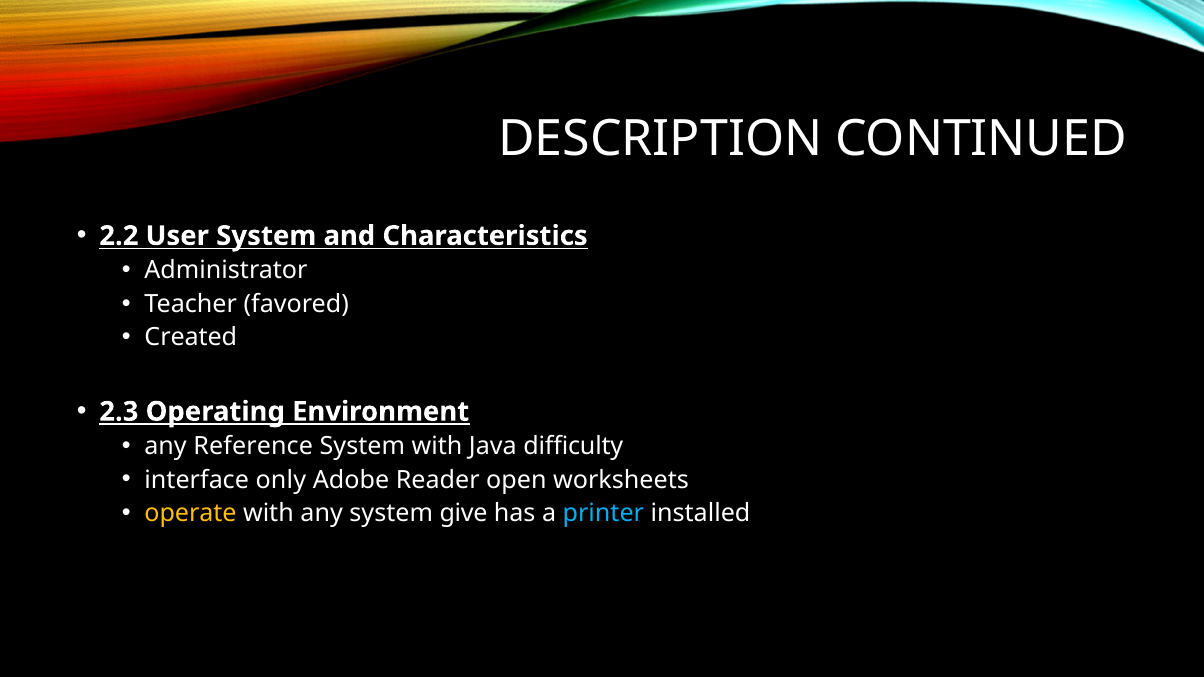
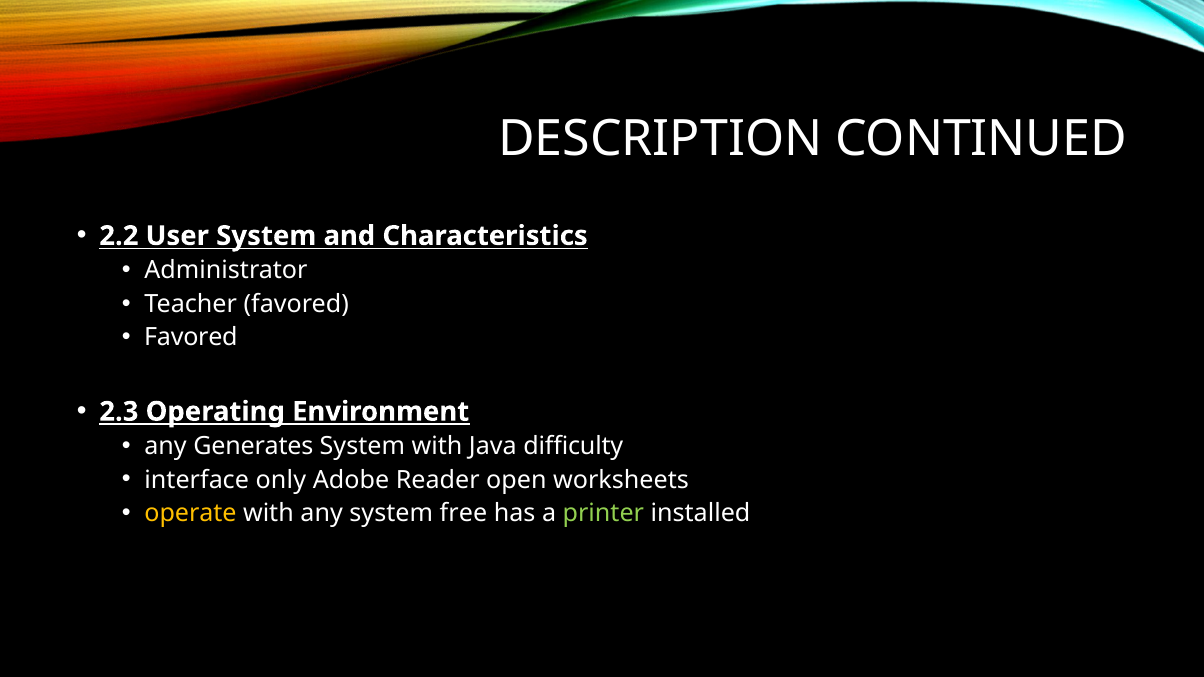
Created: Created -> Favored (191, 337)
Reference: Reference -> Generates (253, 447)
give: give -> free (463, 513)
printer colour: light blue -> light green (603, 513)
